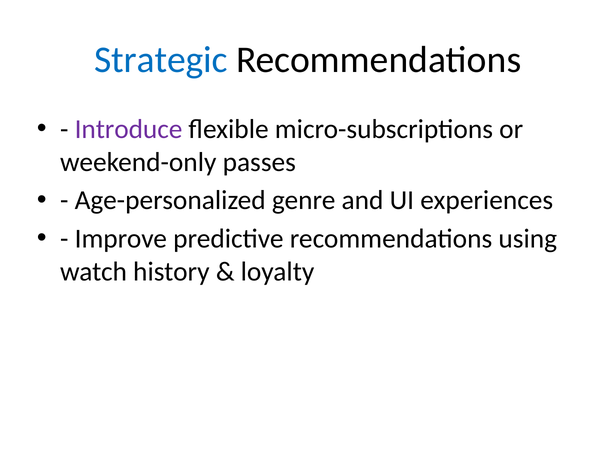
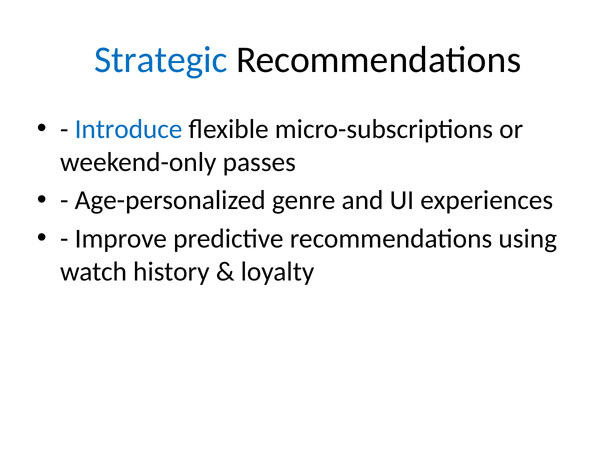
Introduce colour: purple -> blue (129, 129)
